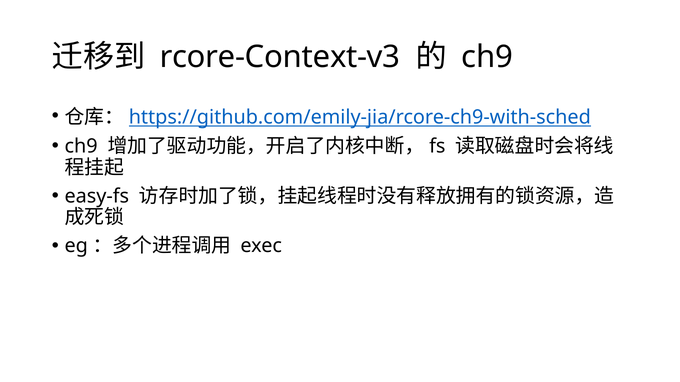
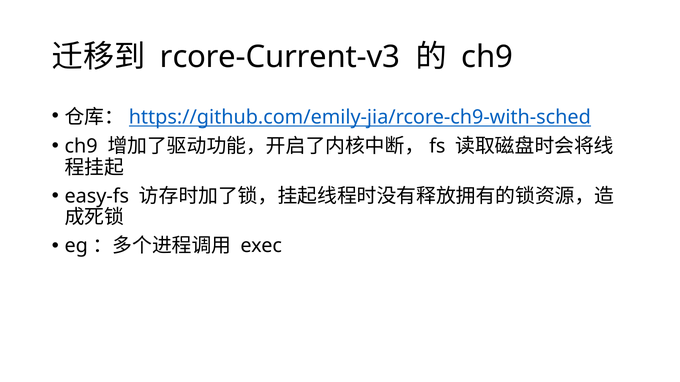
rcore-Context-v3: rcore-Context-v3 -> rcore-Current-v3 (280, 57)
